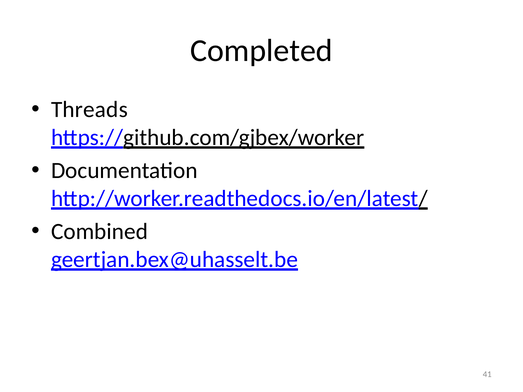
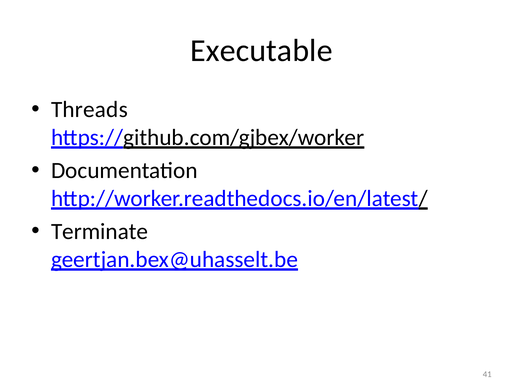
Completed: Completed -> Executable (261, 51)
Combined: Combined -> Terminate (100, 232)
